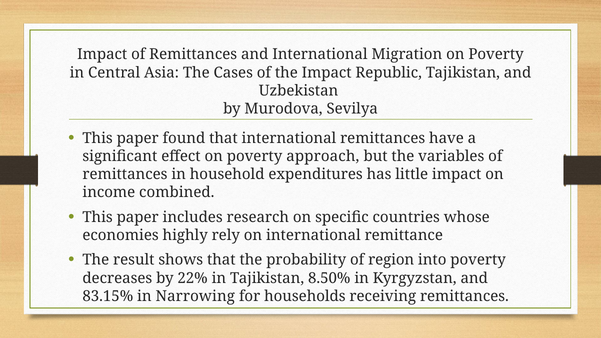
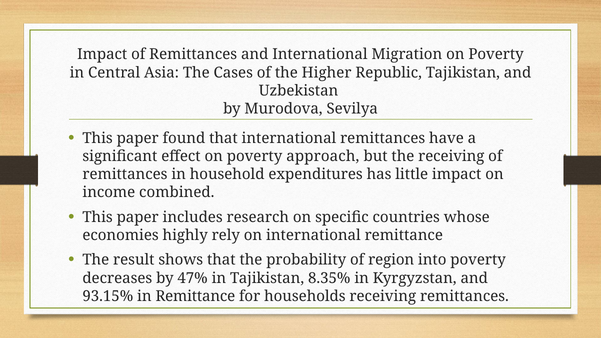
the Impact: Impact -> Higher (327, 73)
the variables: variables -> receiving (451, 156)
22%: 22% -> 47% (193, 278)
8.50%: 8.50% -> 8.35% (329, 278)
83.15%: 83.15% -> 93.15% (108, 296)
in Narrowing: Narrowing -> Remittance (195, 296)
